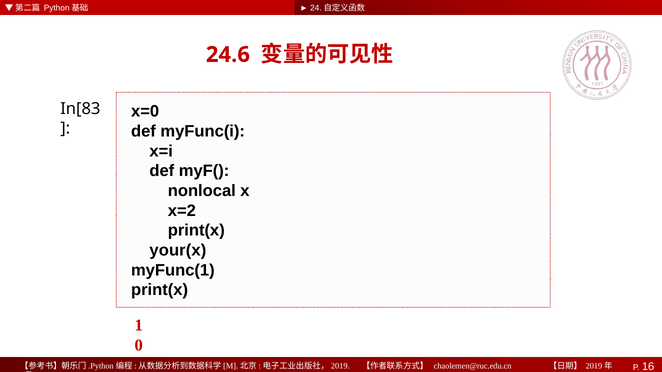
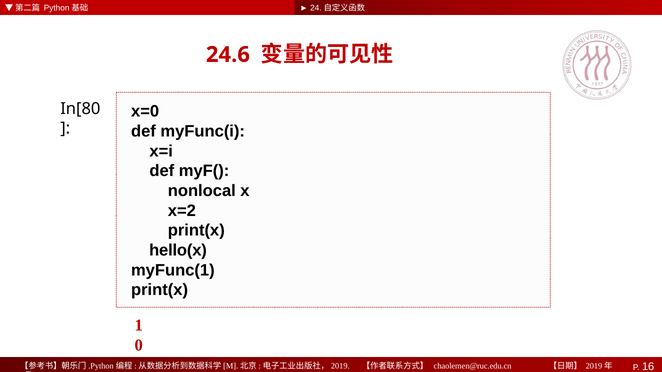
In[83: In[83 -> In[80 (80, 109)
your(x: your(x -> hello(x (178, 251)
